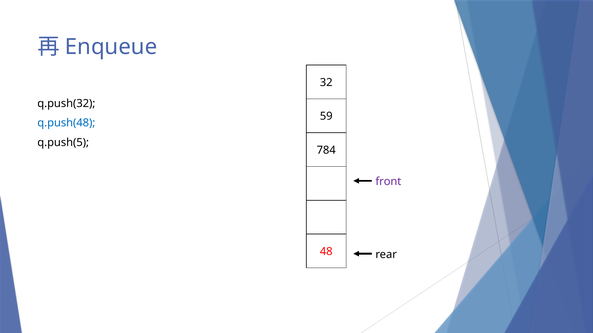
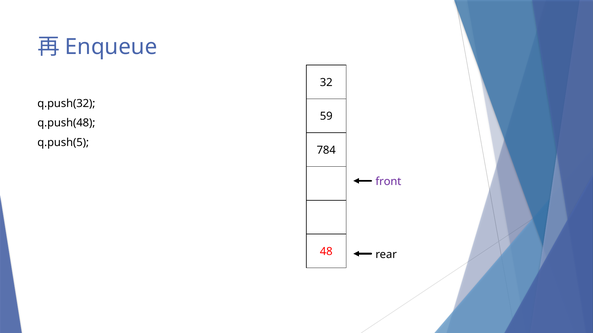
q.push(48 colour: blue -> black (66, 123)
